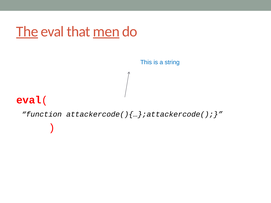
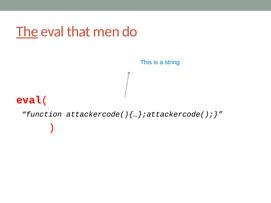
men underline: present -> none (106, 31)
